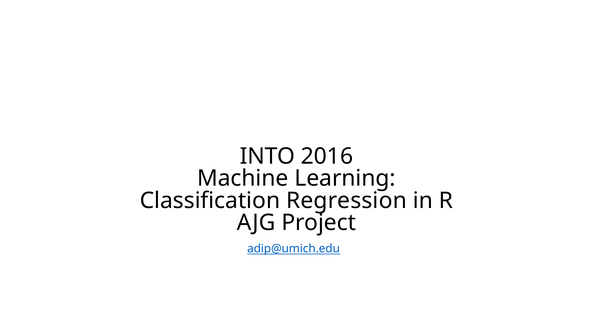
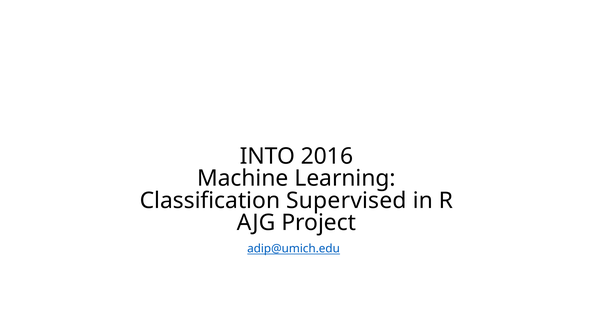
Regression: Regression -> Supervised (346, 201)
